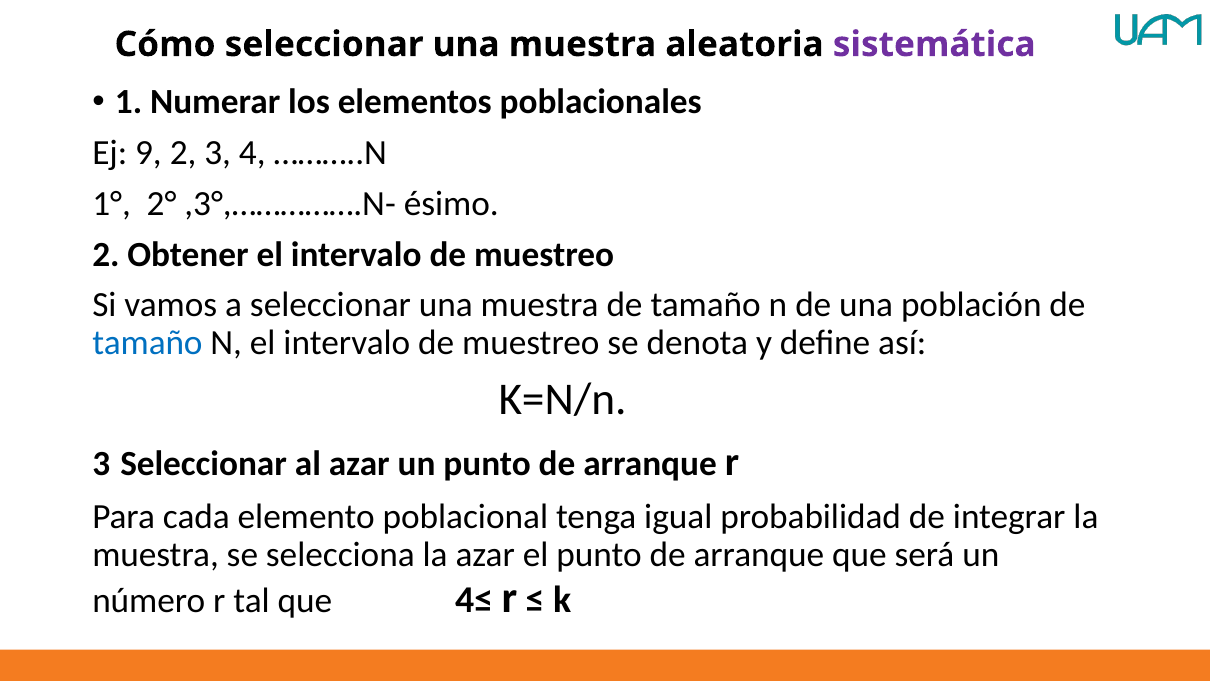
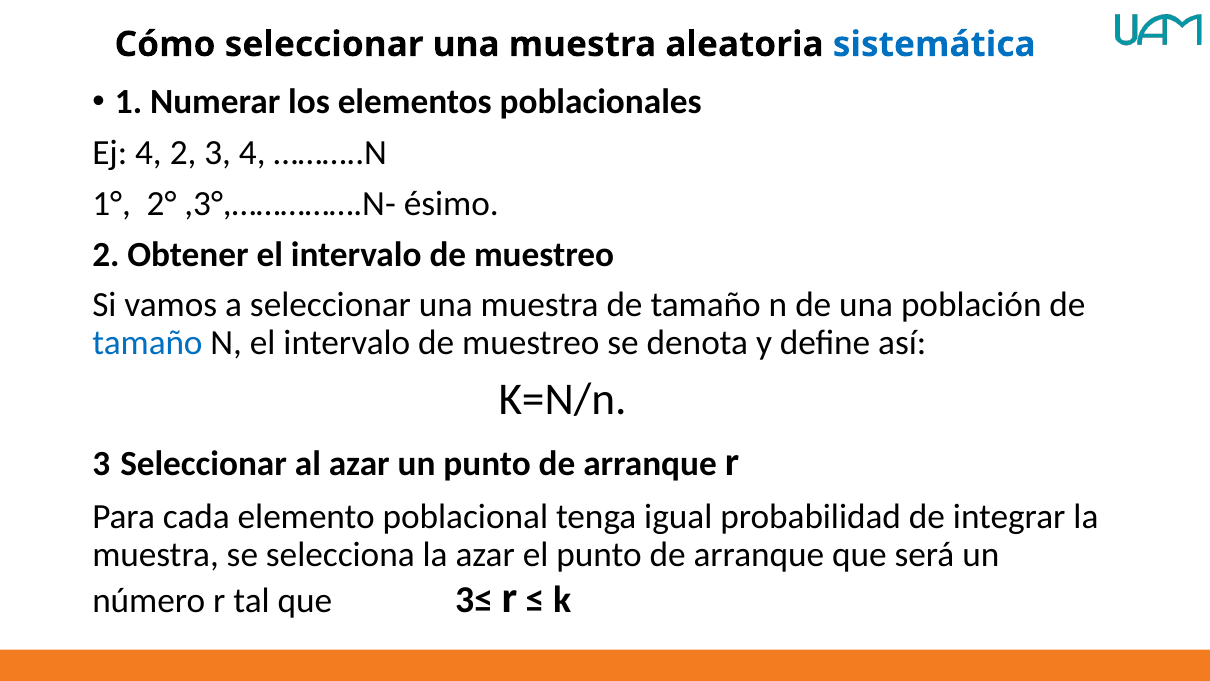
sistemática colour: purple -> blue (934, 44)
Ej 9: 9 -> 4 (148, 153)
4≤: 4≤ -> 3≤ (474, 600)
